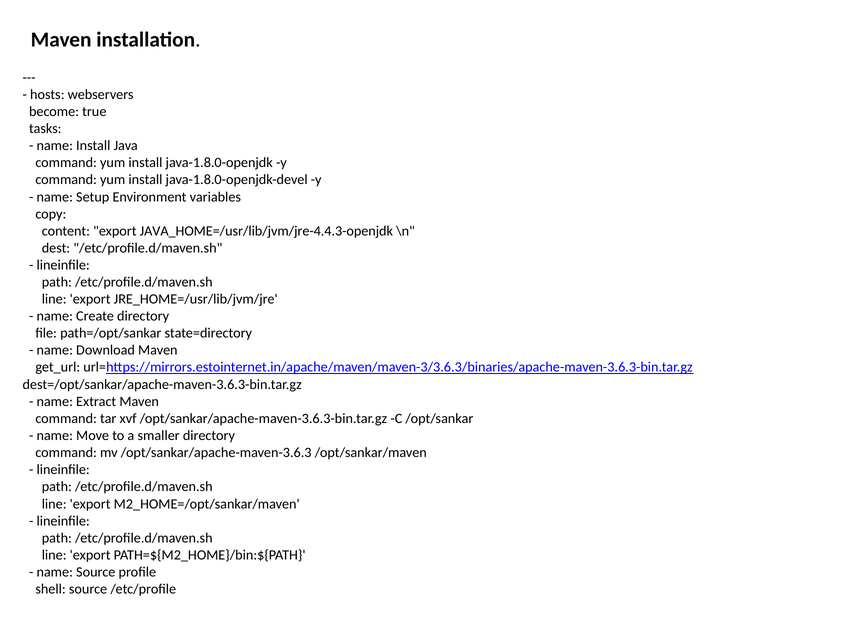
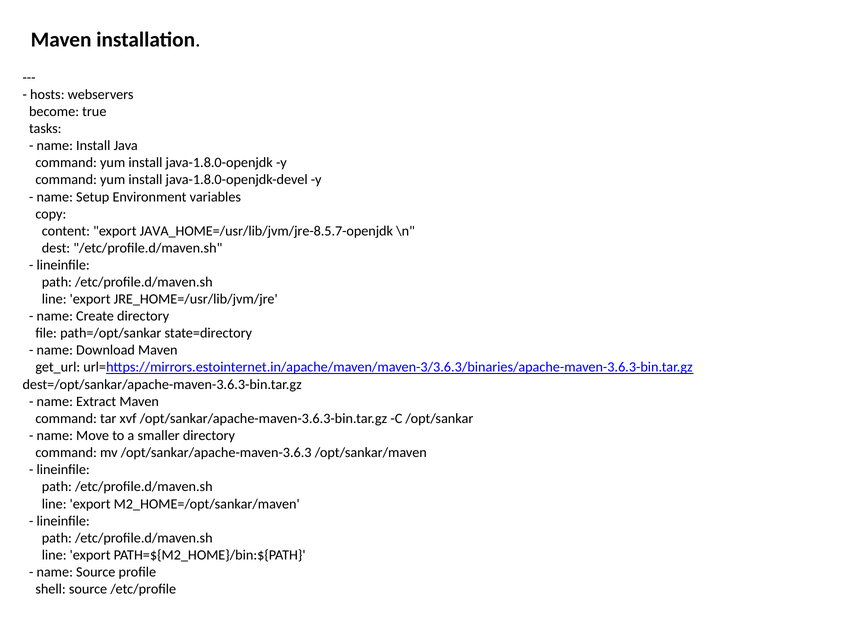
JAVA_HOME=/usr/lib/jvm/jre-4.4.3-openjdk: JAVA_HOME=/usr/lib/jvm/jre-4.4.3-openjdk -> JAVA_HOME=/usr/lib/jvm/jre-8.5.7-openjdk (266, 231)
